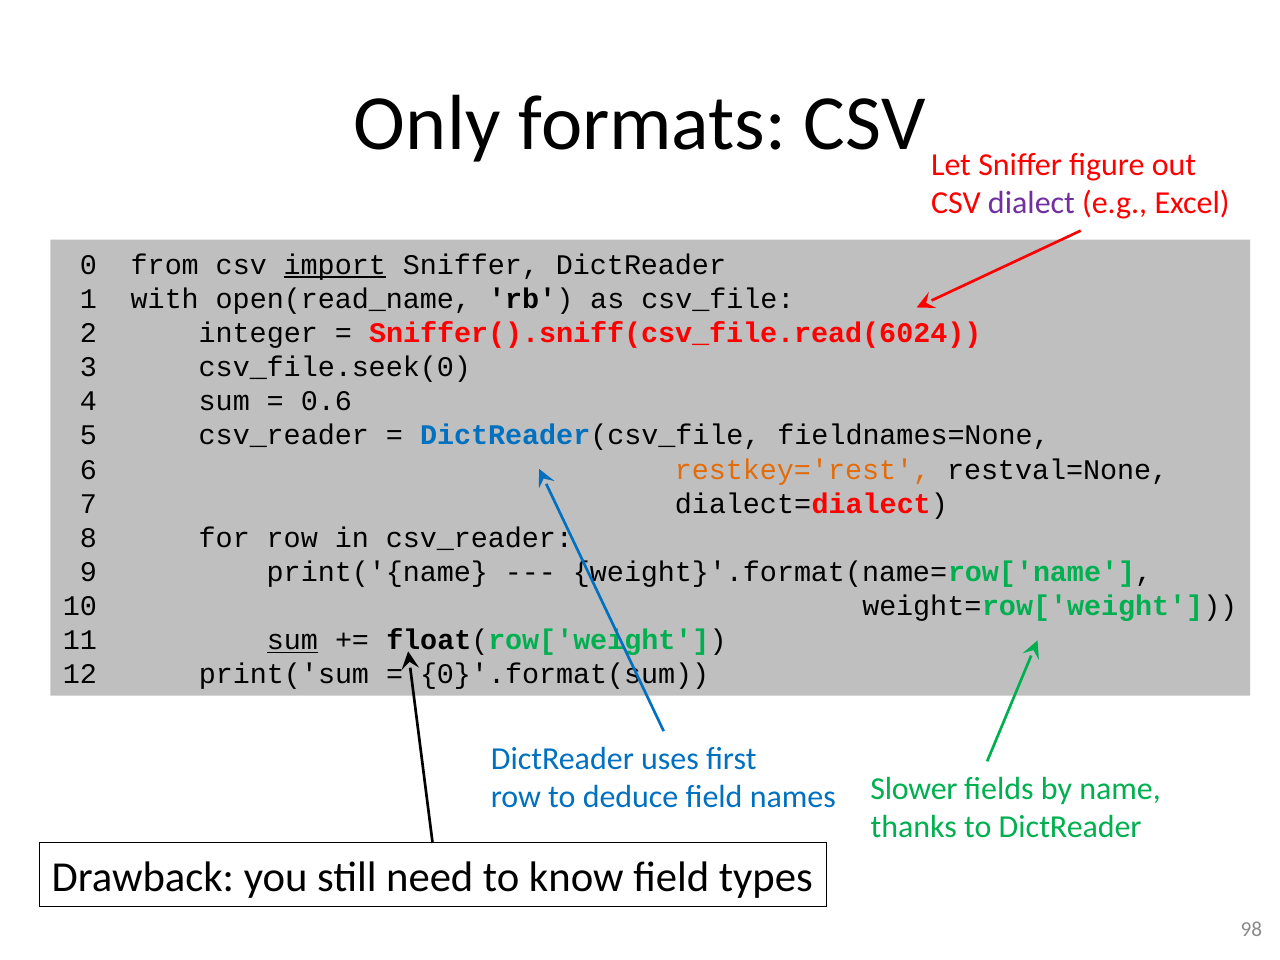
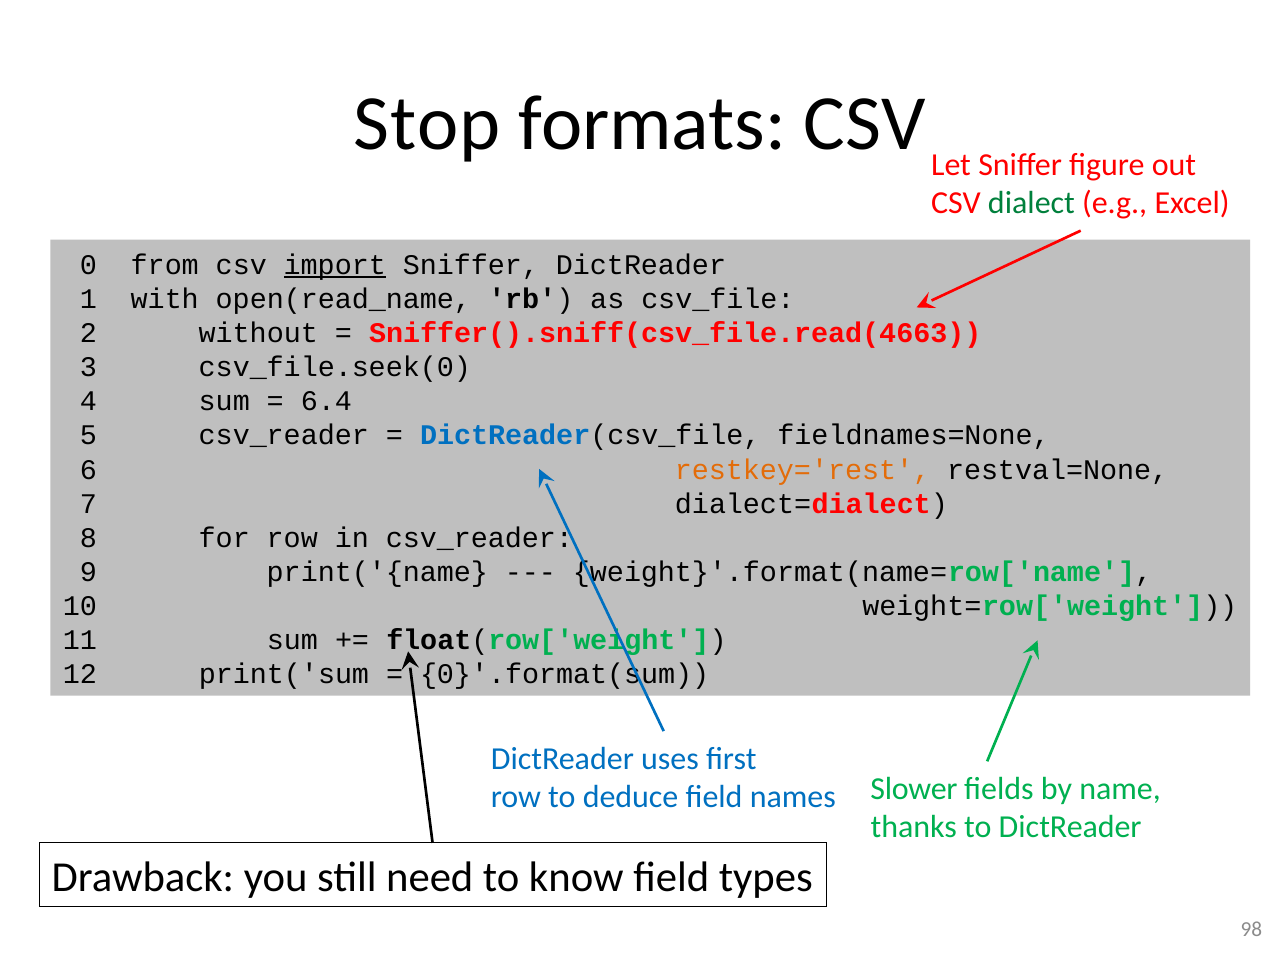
Only: Only -> Stop (427, 124)
dialect colour: purple -> green (1031, 203)
integer: integer -> without (258, 333)
Sniffer().sniff(csv_file.read(6024: Sniffer().sniff(csv_file.read(6024 -> Sniffer().sniff(csv_file.read(4663 (675, 333)
0.6: 0.6 -> 6.4 (326, 401)
sum underline: present -> none (292, 640)
